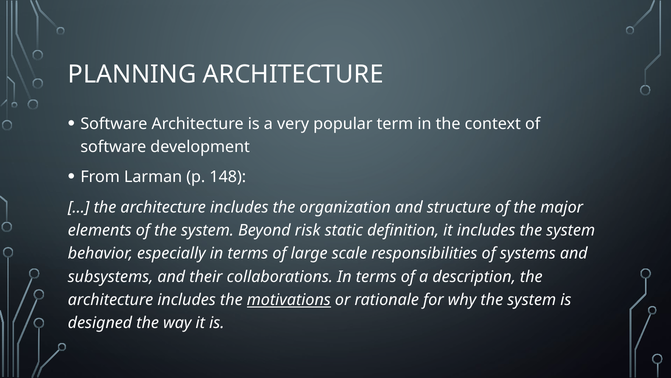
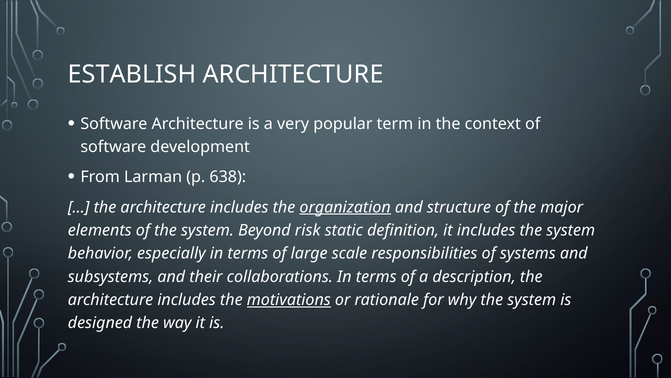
PLANNING: PLANNING -> ESTABLISH (132, 75)
148: 148 -> 638 (228, 177)
organization underline: none -> present (345, 207)
